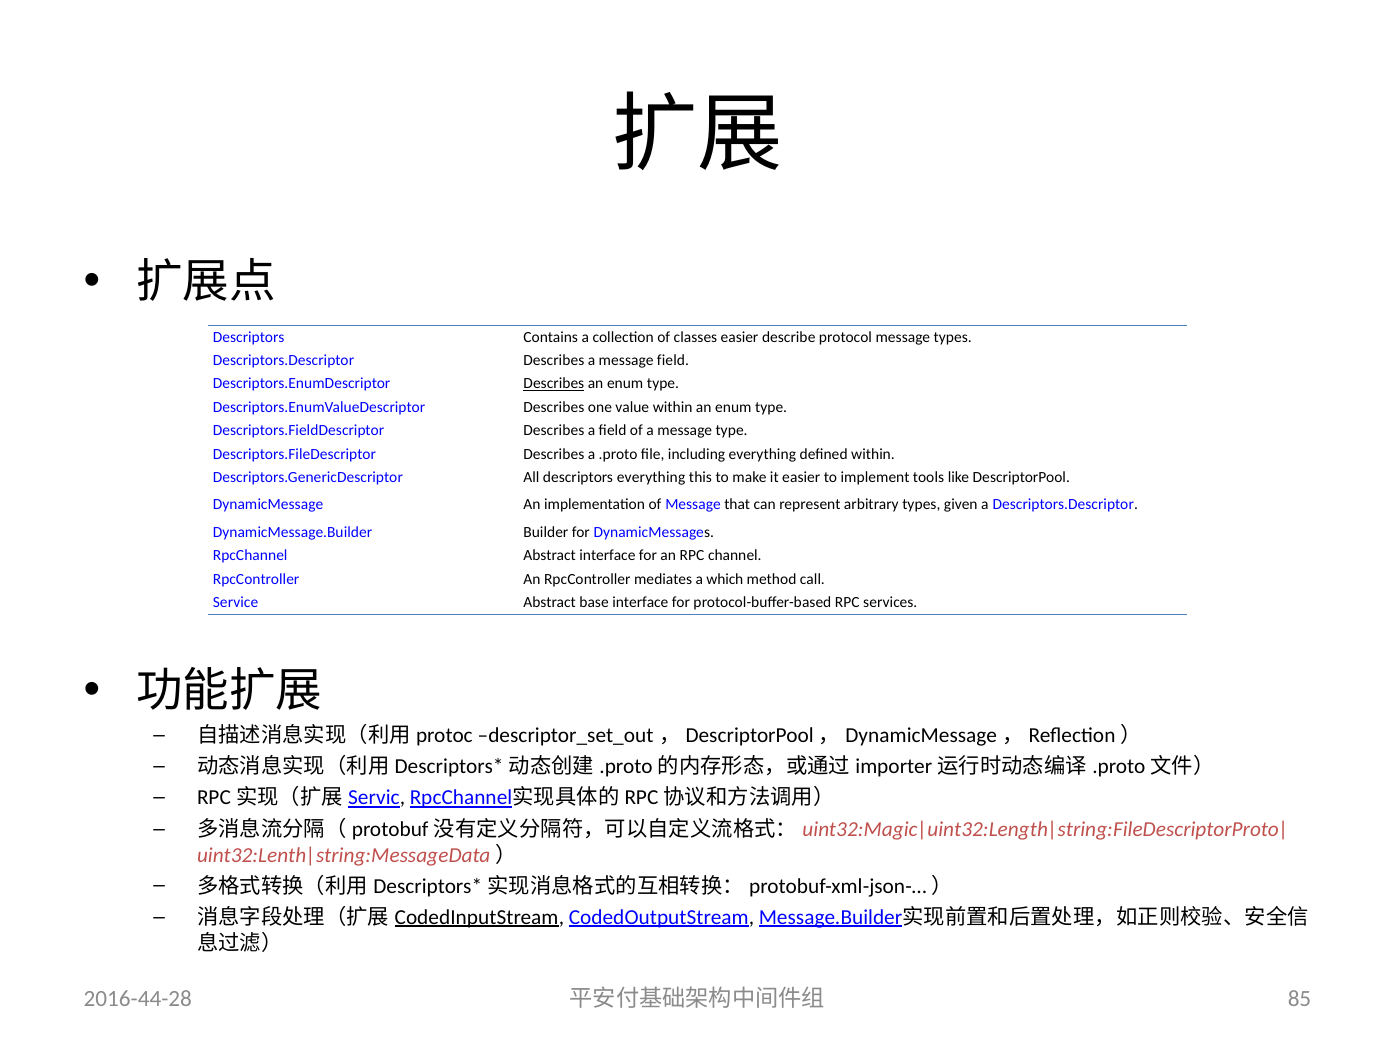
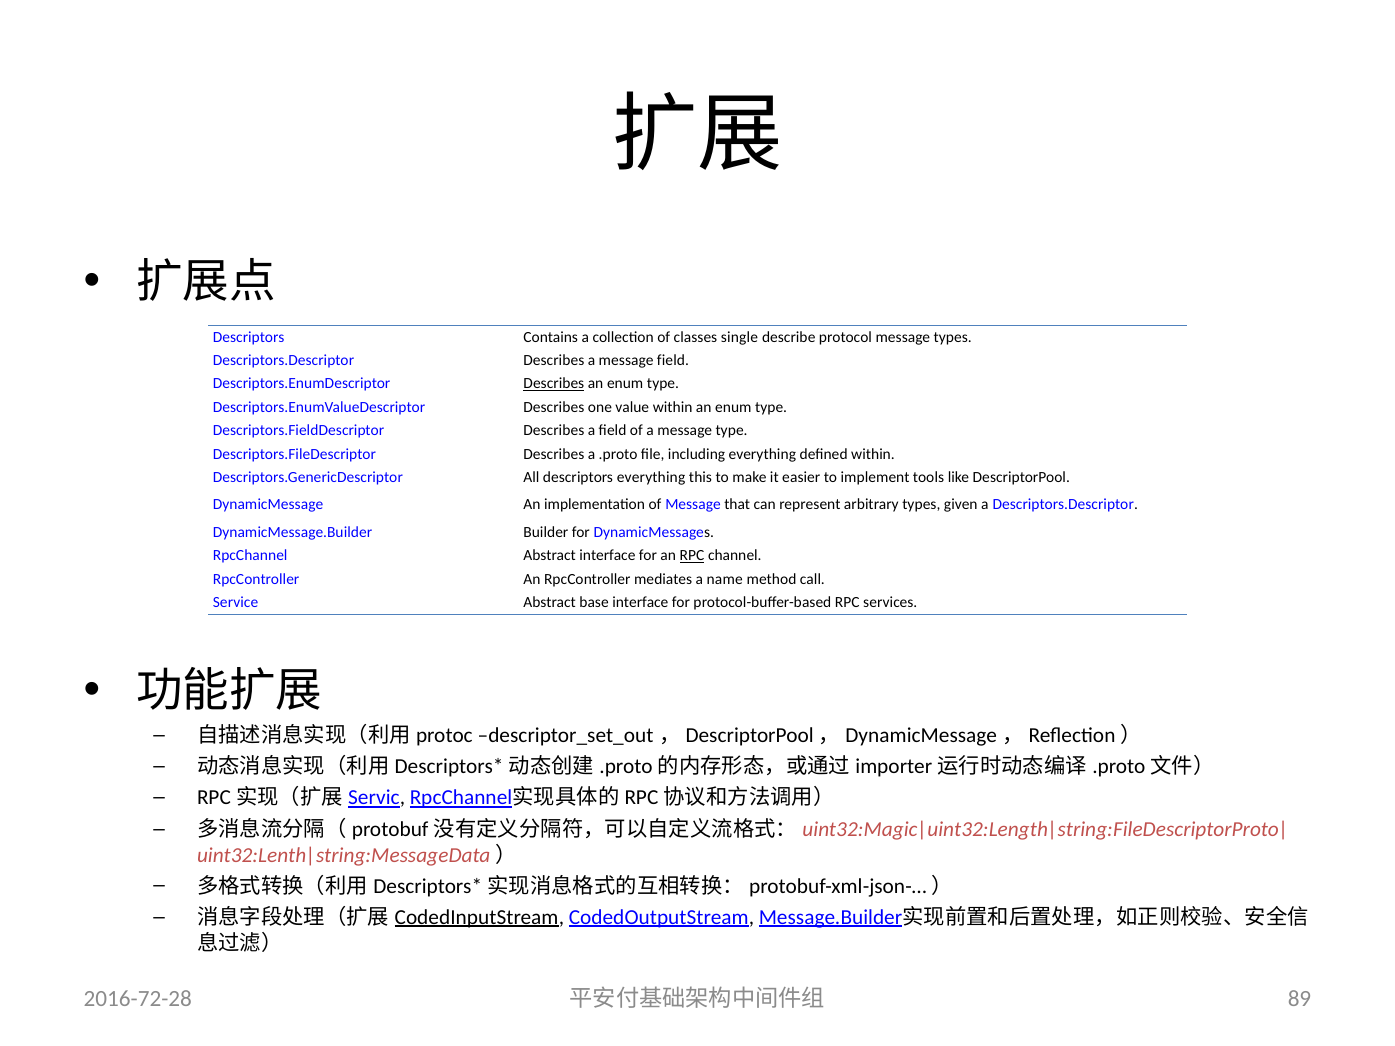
classes easier: easier -> single (739, 337)
RPC underline: none -> present (692, 556)
which: which -> name (725, 579)
2016-44-28: 2016-44-28 -> 2016-72-28 (138, 999)
85: 85 -> 89 (1300, 999)
